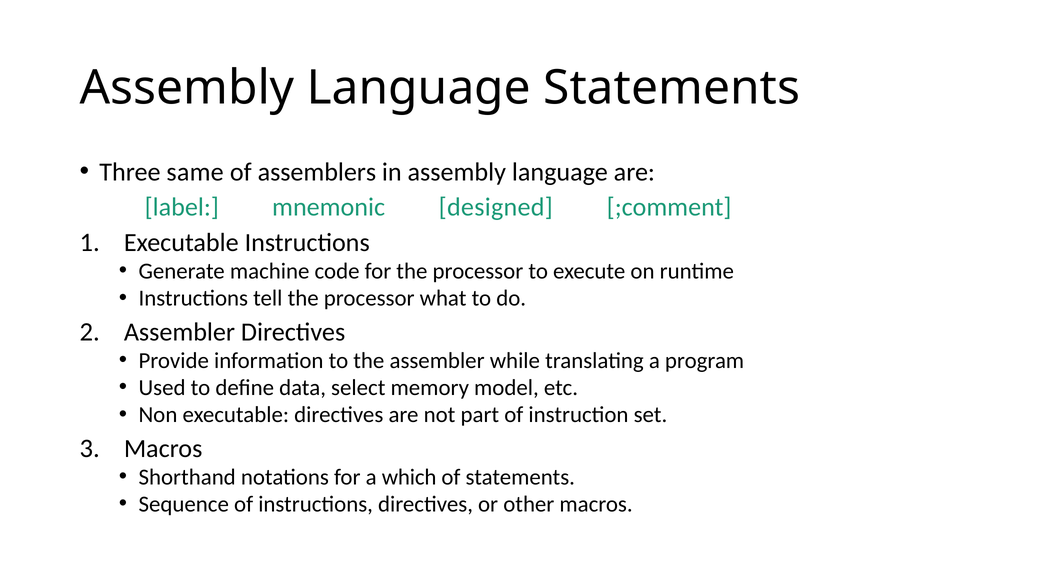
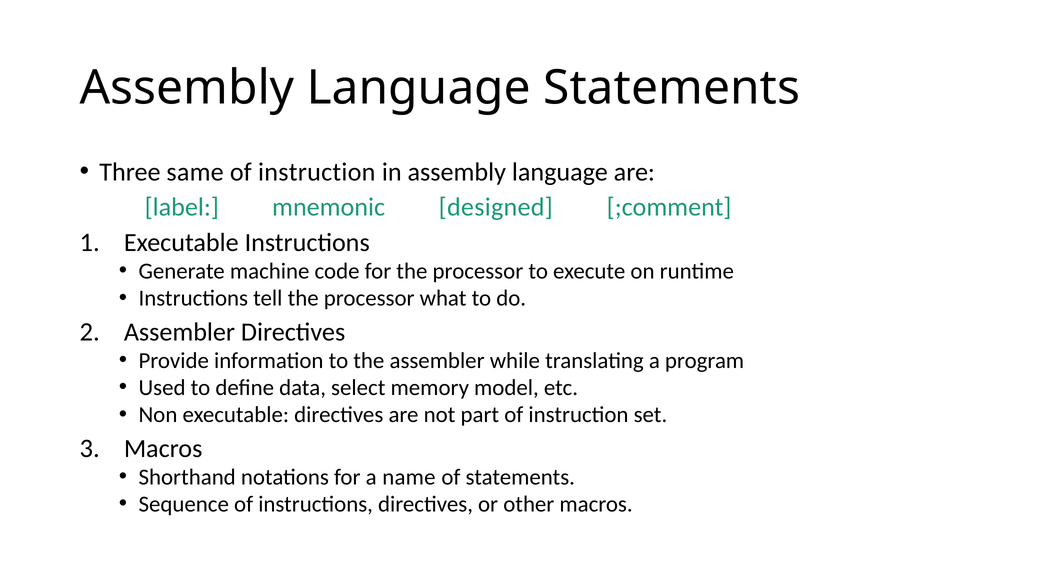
assemblers: assemblers -> instruction (317, 172)
which: which -> name (409, 478)
